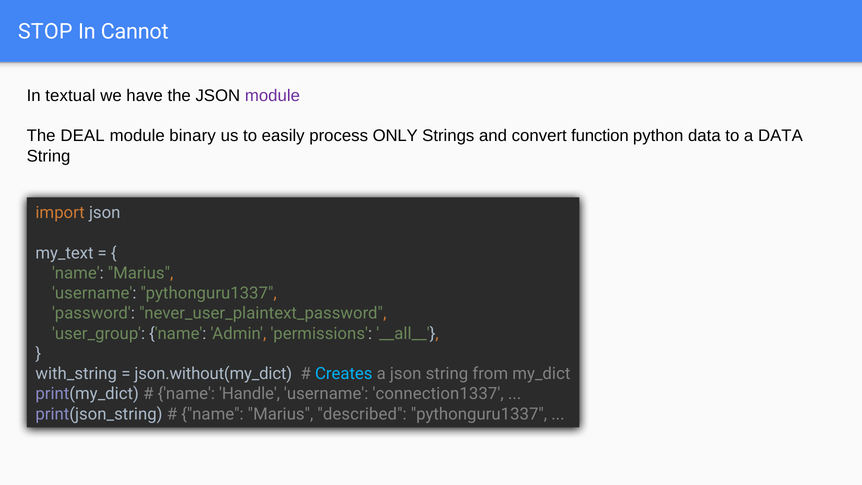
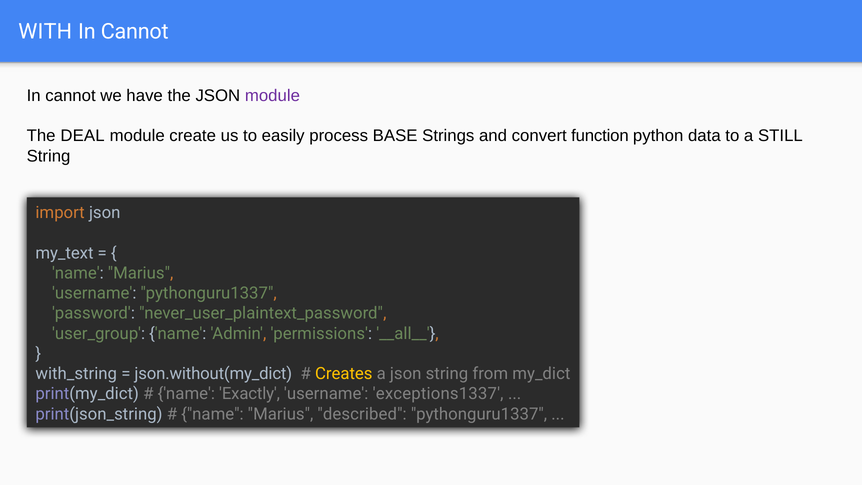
STOP: STOP -> WITH (45, 31)
textual: textual -> cannot (70, 96)
binary: binary -> create (193, 136)
ONLY: ONLY -> BASE (395, 136)
a DATA: DATA -> STILL (780, 136)
Creates colour: light blue -> yellow (344, 374)
Handle: Handle -> Exactly (250, 394)
connection1337: connection1337 -> exceptions1337 (438, 394)
